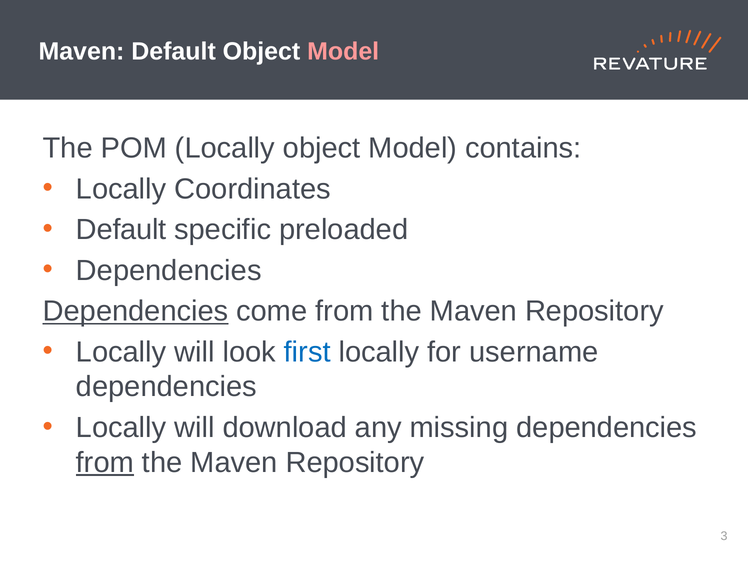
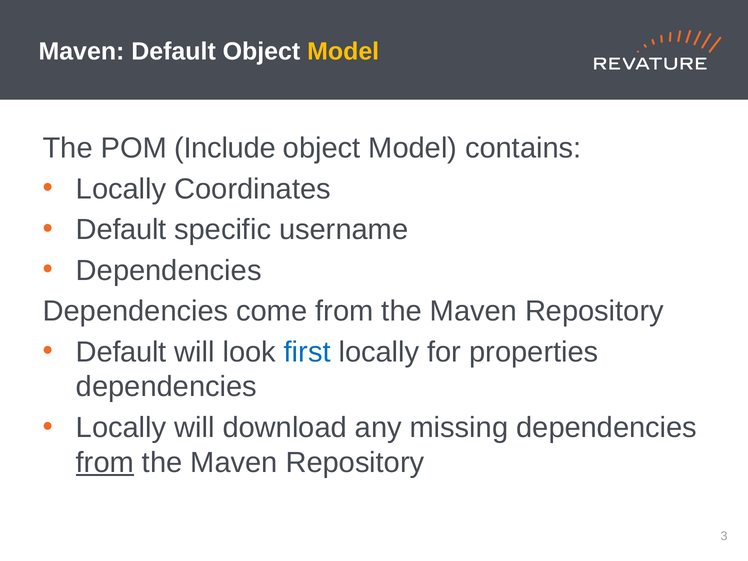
Model colour: pink -> yellow (343, 51)
POM Locally: Locally -> Include (225, 148)
preloaded: preloaded -> username (344, 230)
Dependencies underline: present -> none (136, 311)
Locally: Locally -> Default (121, 352)
username: username -> properties (534, 352)
